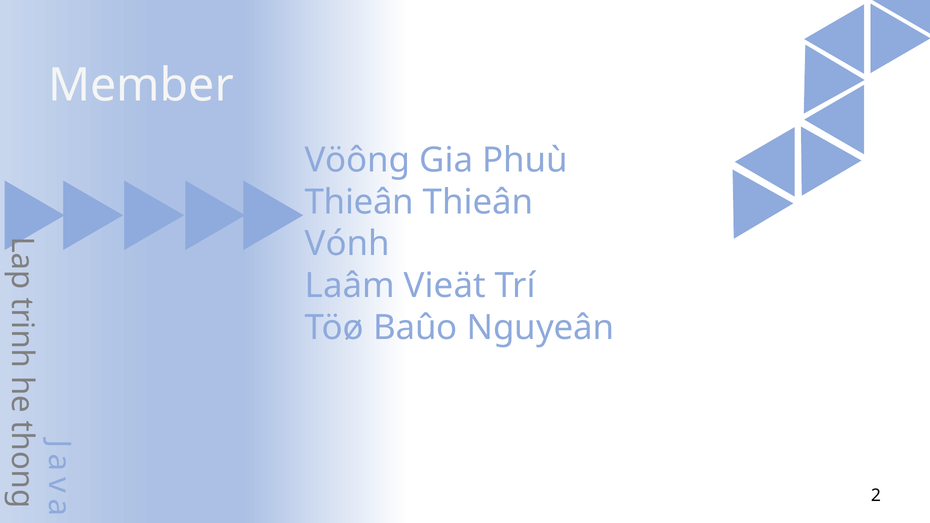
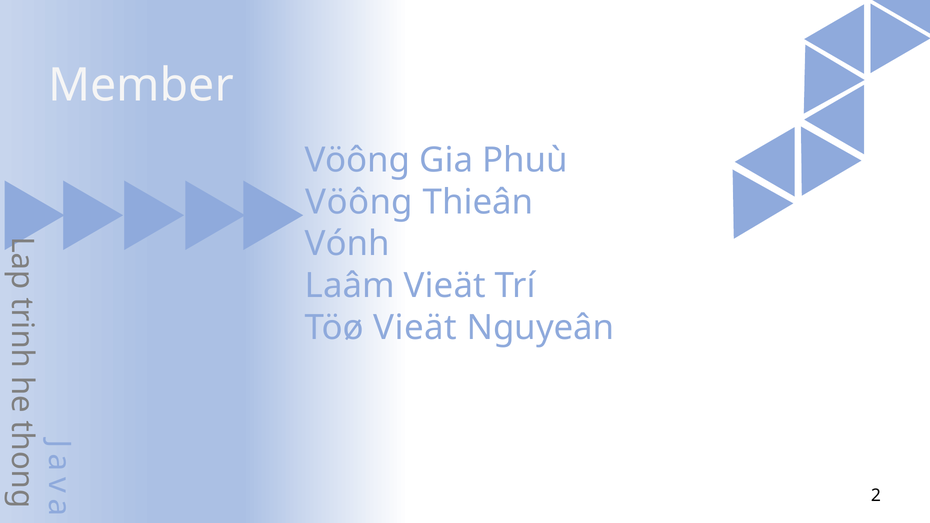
Thieân: Thieân -> Vöông (359, 202)
Töø Baûo: Baûo -> Vieät (415, 328)
